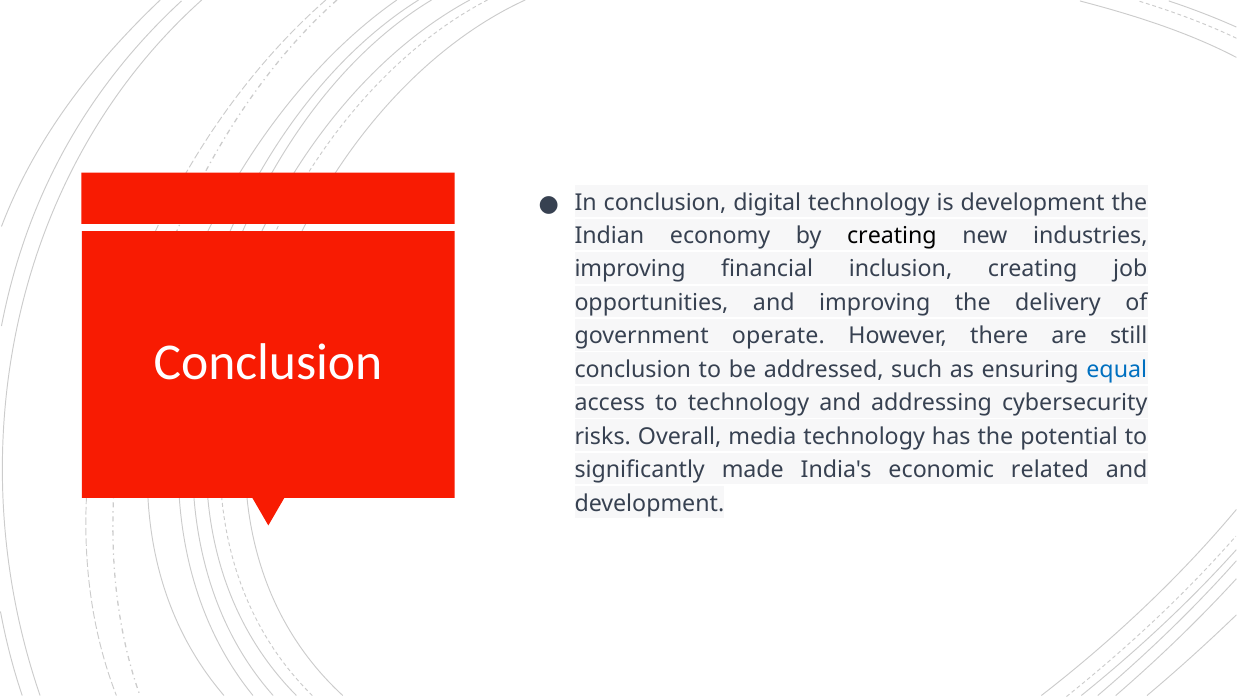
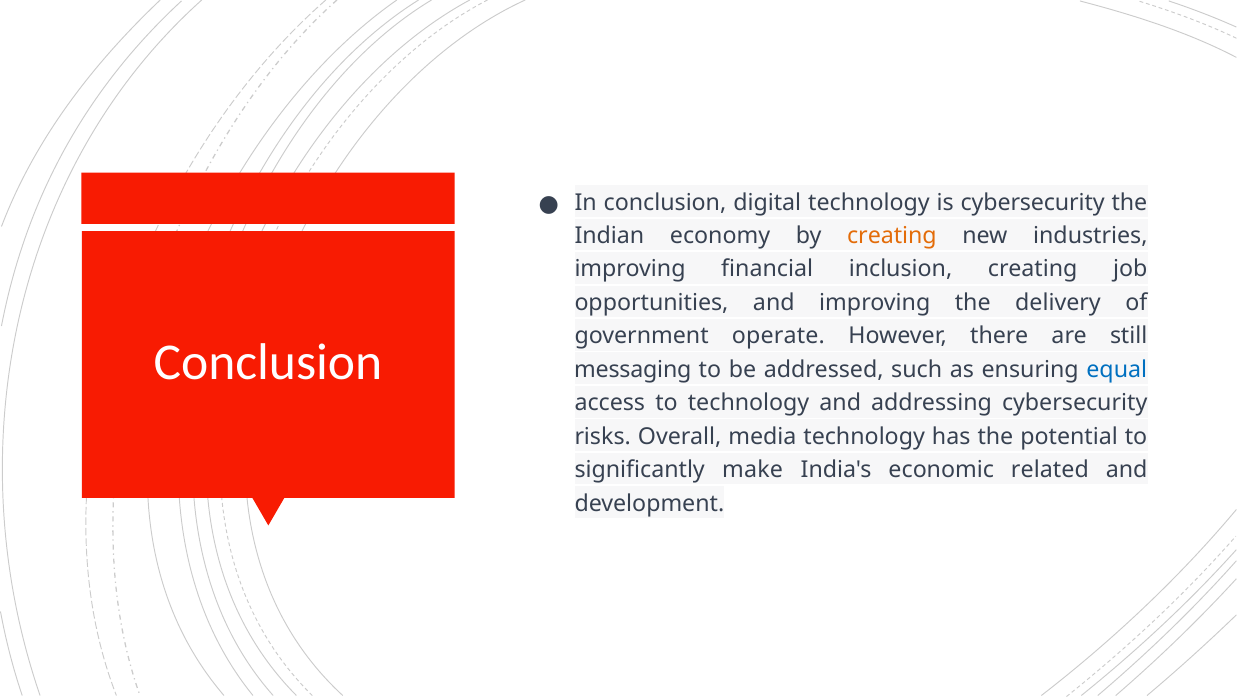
is development: development -> cybersecurity (1033, 202)
creating colour: black -> orange (892, 236)
conclusion: conclusion -> messaging (633, 370)
made: made -> make (753, 470)
